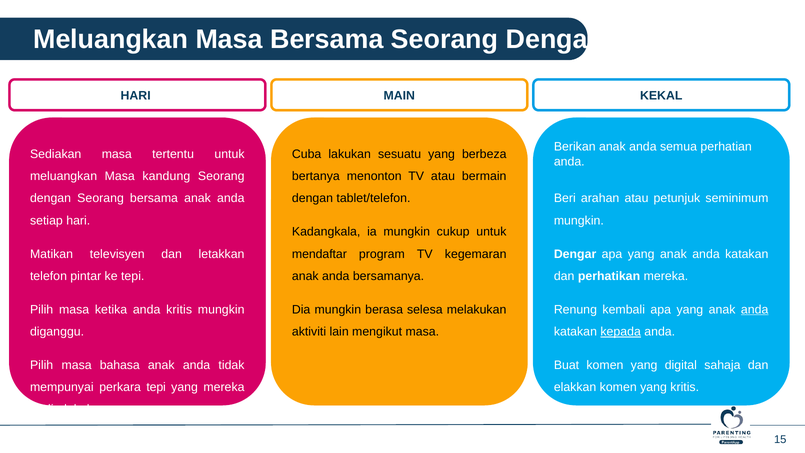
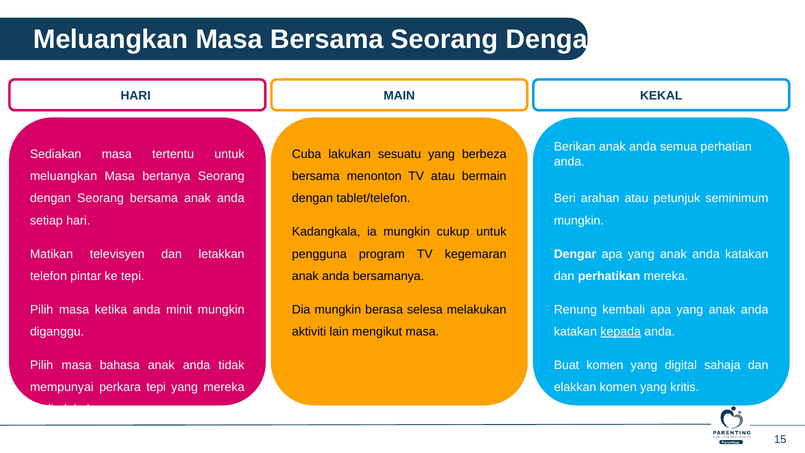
kandung: kandung -> bertanya (166, 176)
bertanya: bertanya -> bersama (316, 176)
mendaftar: mendaftar -> pengguna (319, 254)
anda kritis: kritis -> minit (179, 309)
anda underline: present -> none (755, 309)
